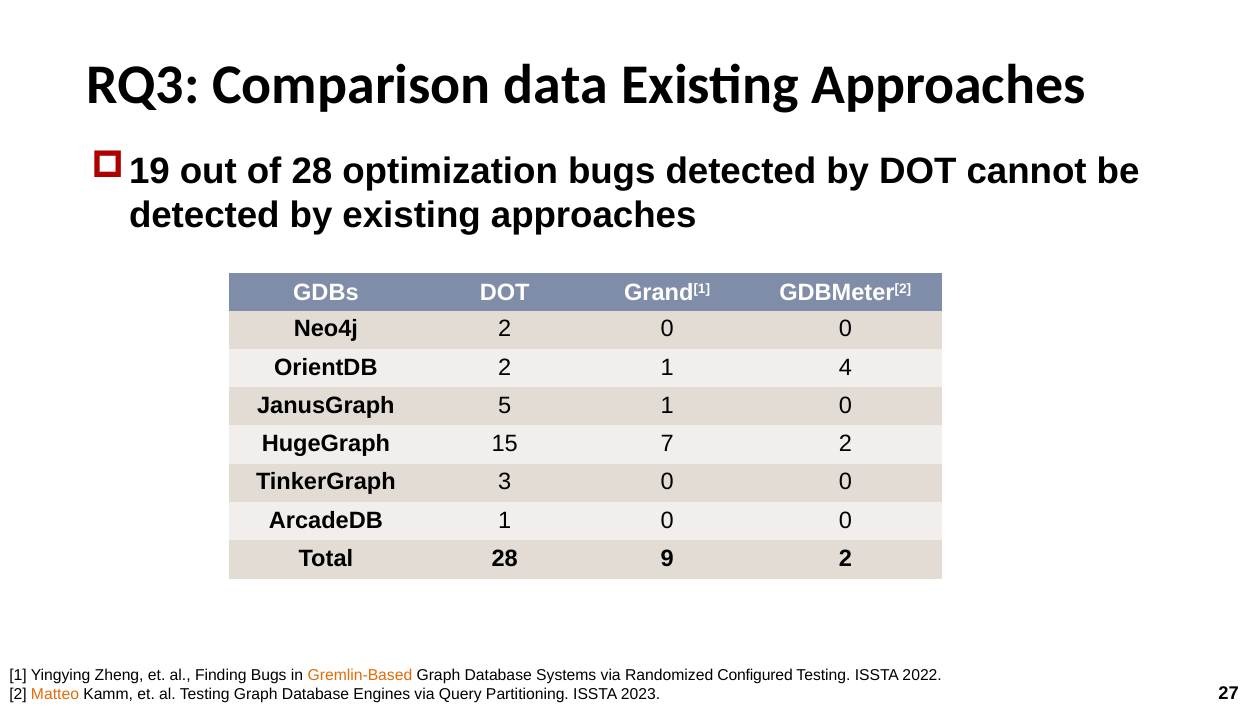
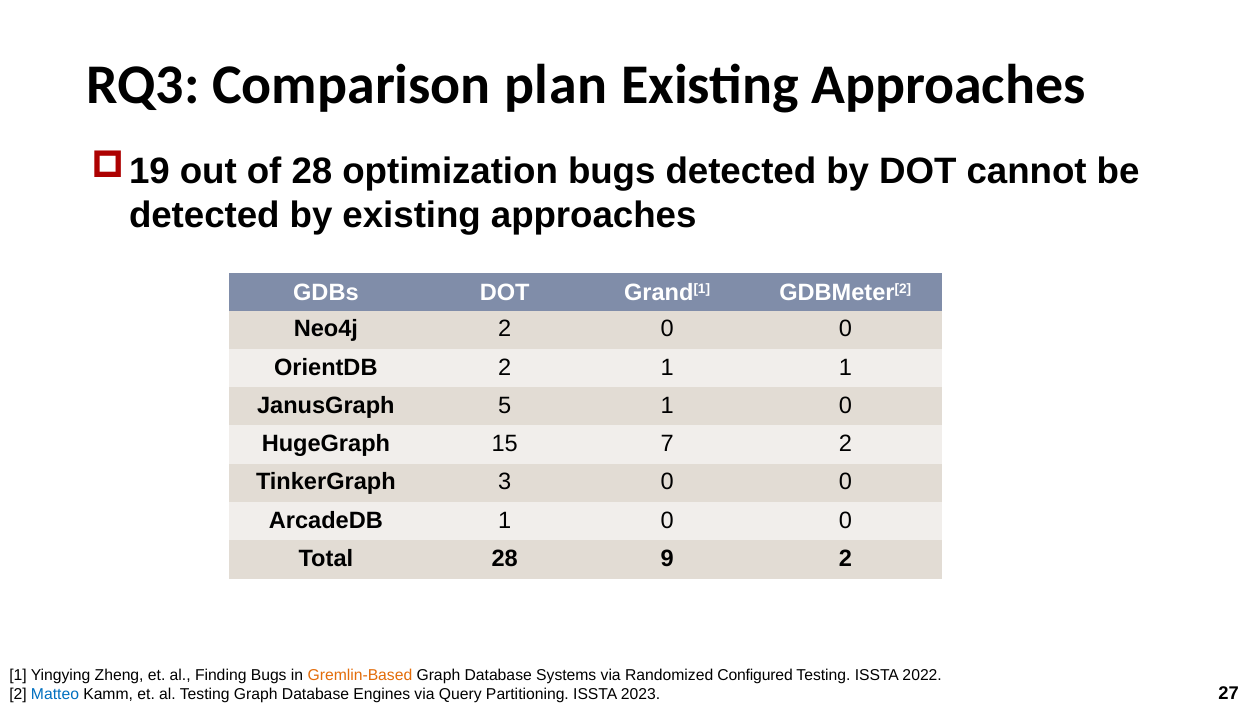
data: data -> plan (556, 85)
1 4: 4 -> 1 (845, 367)
Matteo colour: orange -> blue (55, 694)
